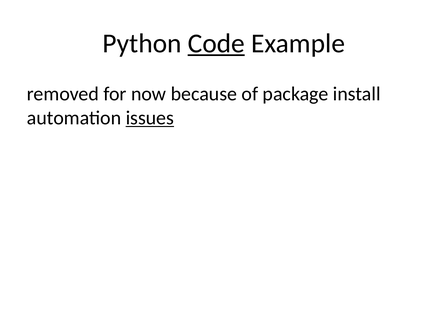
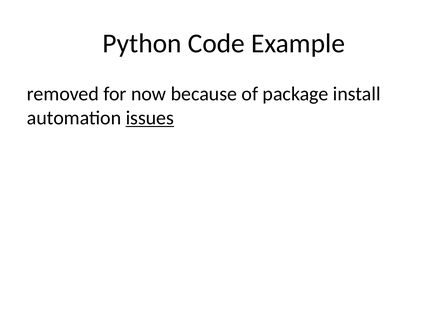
Code underline: present -> none (216, 43)
